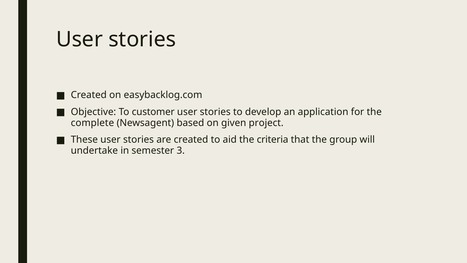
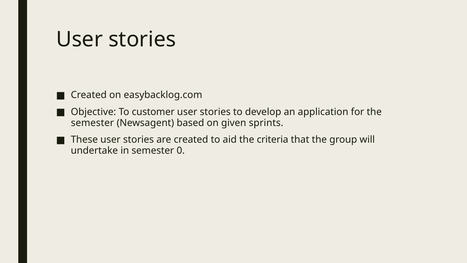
complete: complete -> semester (92, 123)
project: project -> sprints (266, 123)
3: 3 -> 0 (181, 150)
